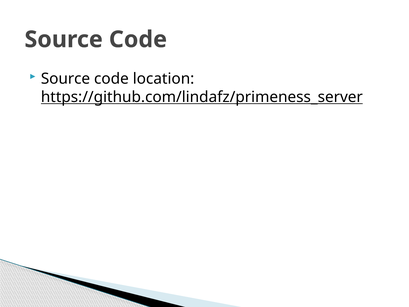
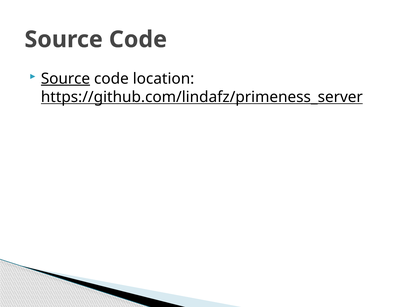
Source underline: none -> present (65, 79)
